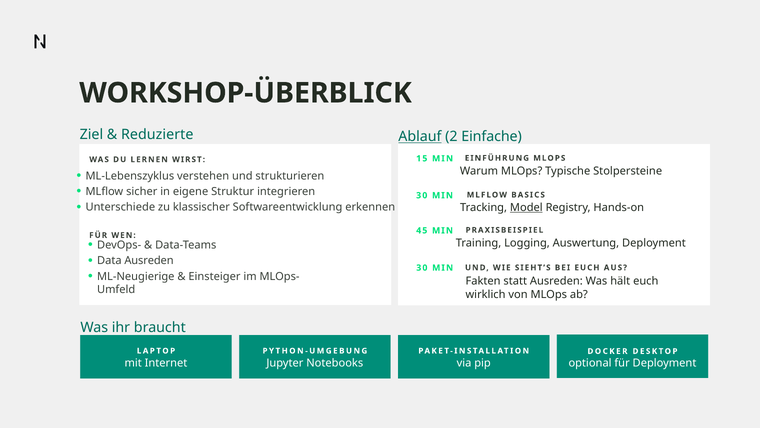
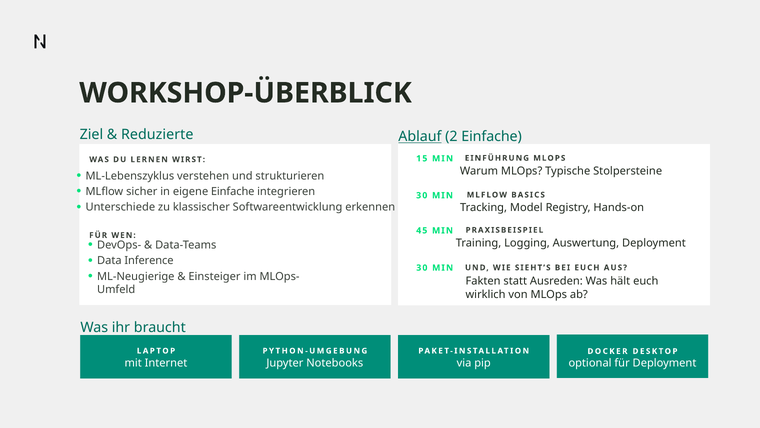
eigene Struktur: Struktur -> Einfache (233, 191)
Model underline: present -> none (526, 207)
Data Ausreden: Ausreden -> Inference (149, 260)
